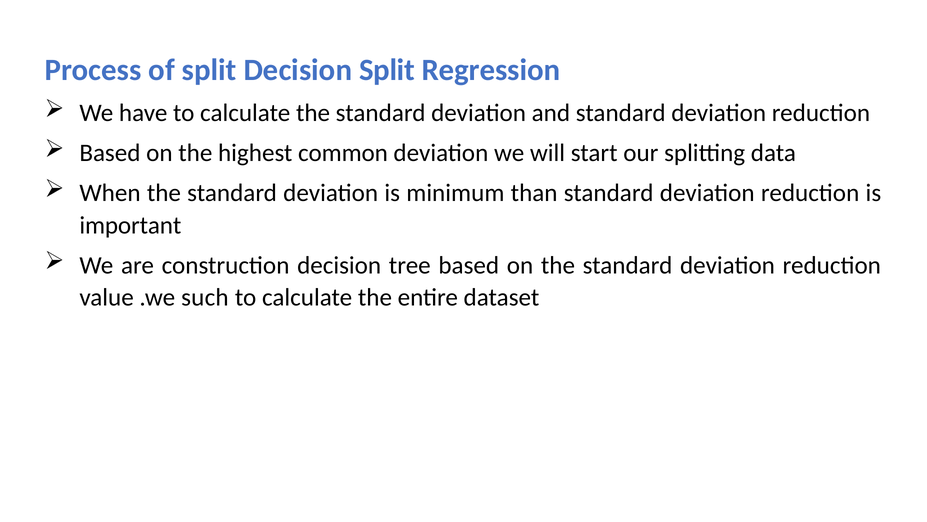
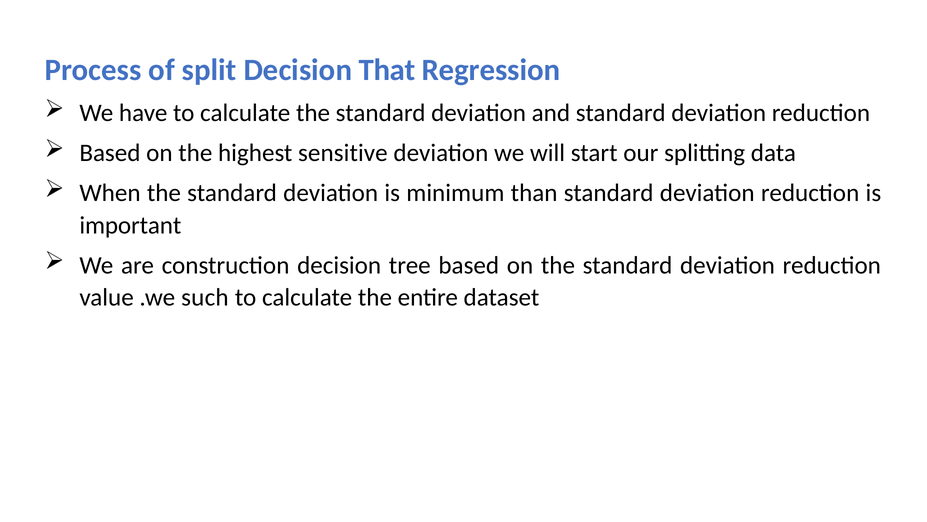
Decision Split: Split -> That (387, 70)
common: common -> sensitive (343, 153)
